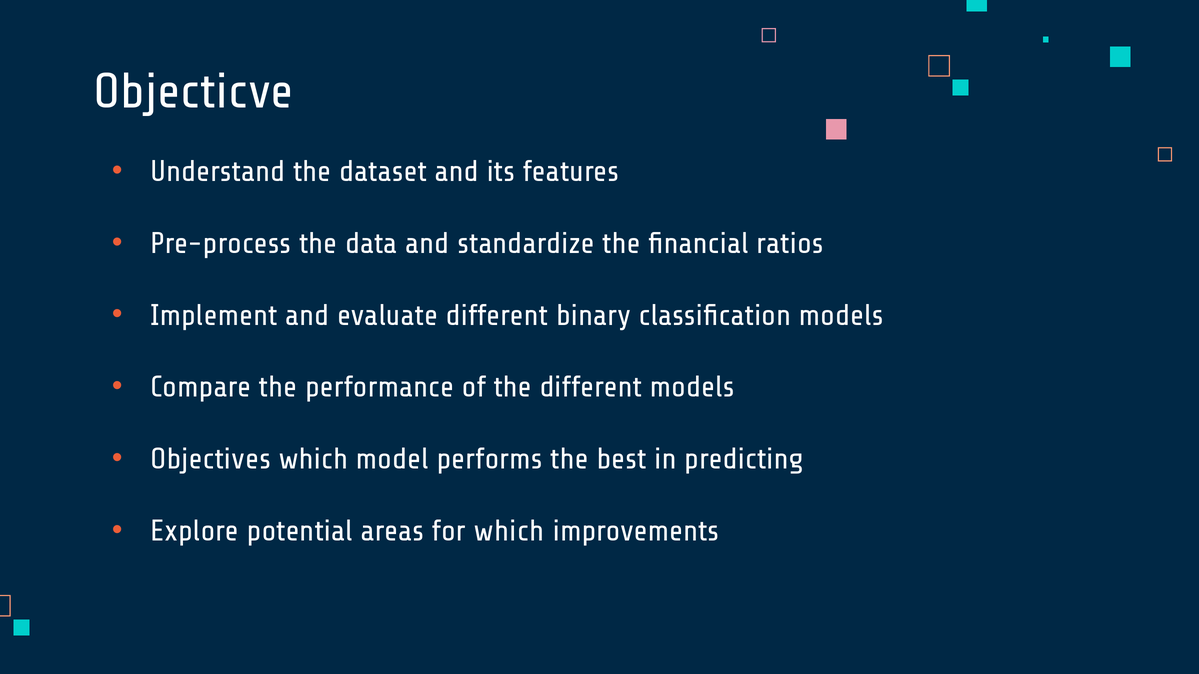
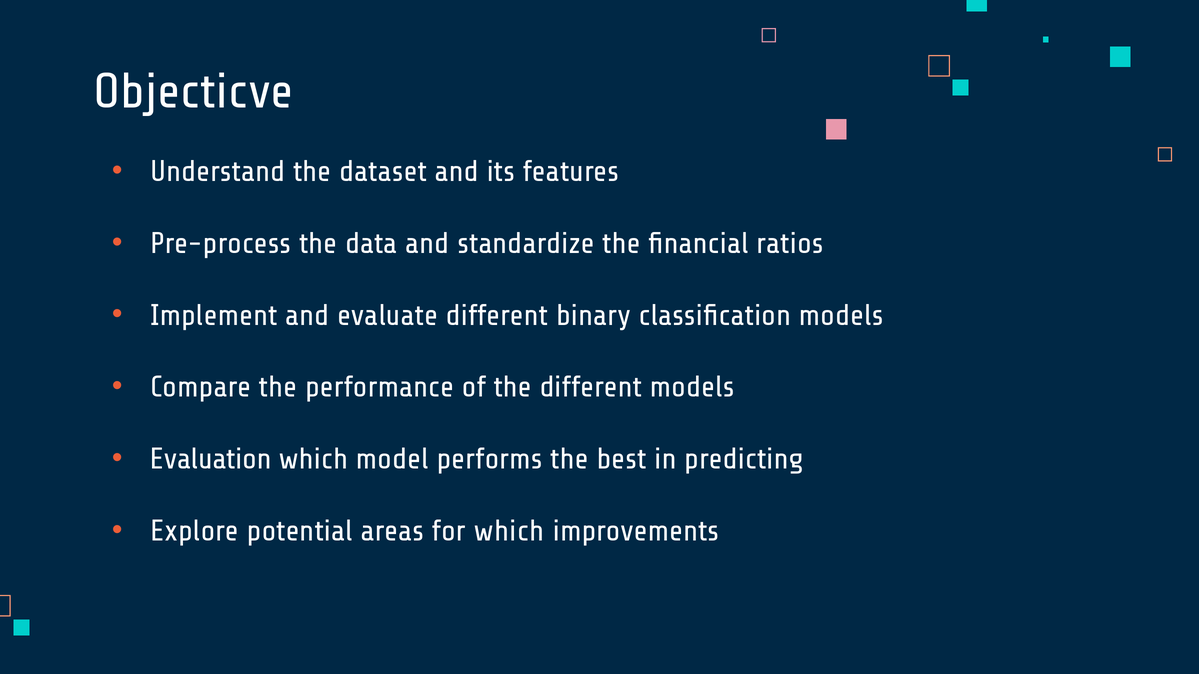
Objectives: Objectives -> Evaluation (211, 459)
